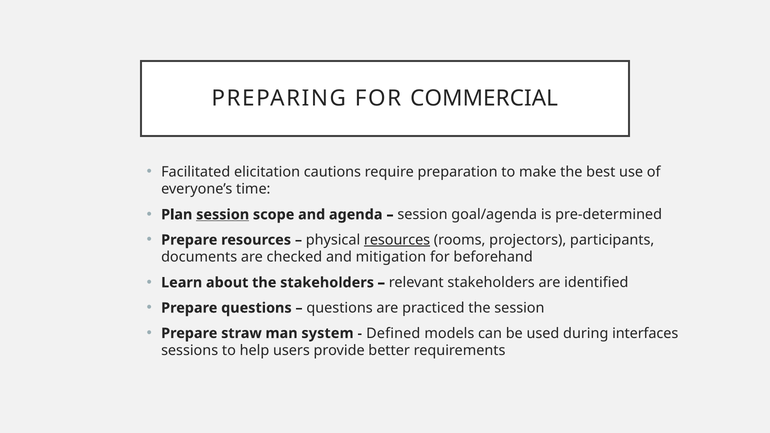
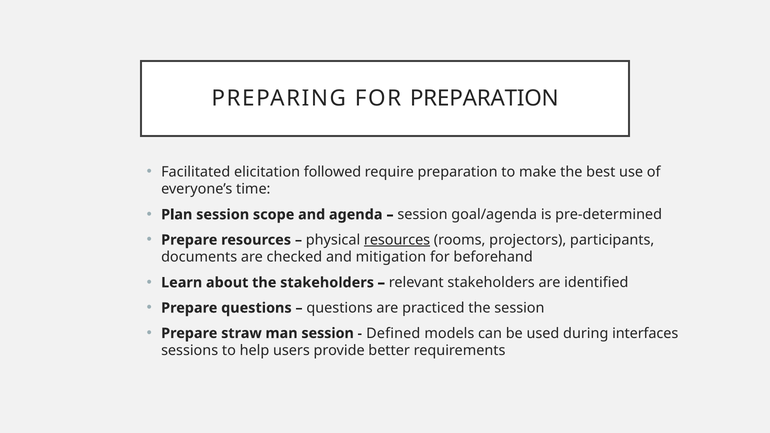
FOR COMMERCIAL: COMMERCIAL -> PREPARATION (484, 98)
cautions: cautions -> followed (332, 172)
session underline: present -> none (223, 215)
man system: system -> session (328, 333)
